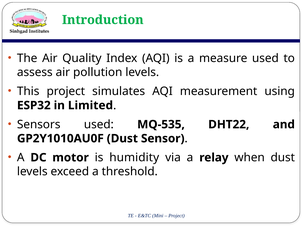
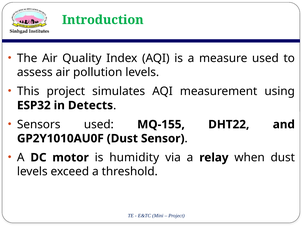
Limited: Limited -> Detects (90, 106)
MQ-535: MQ-535 -> MQ-155 (161, 125)
